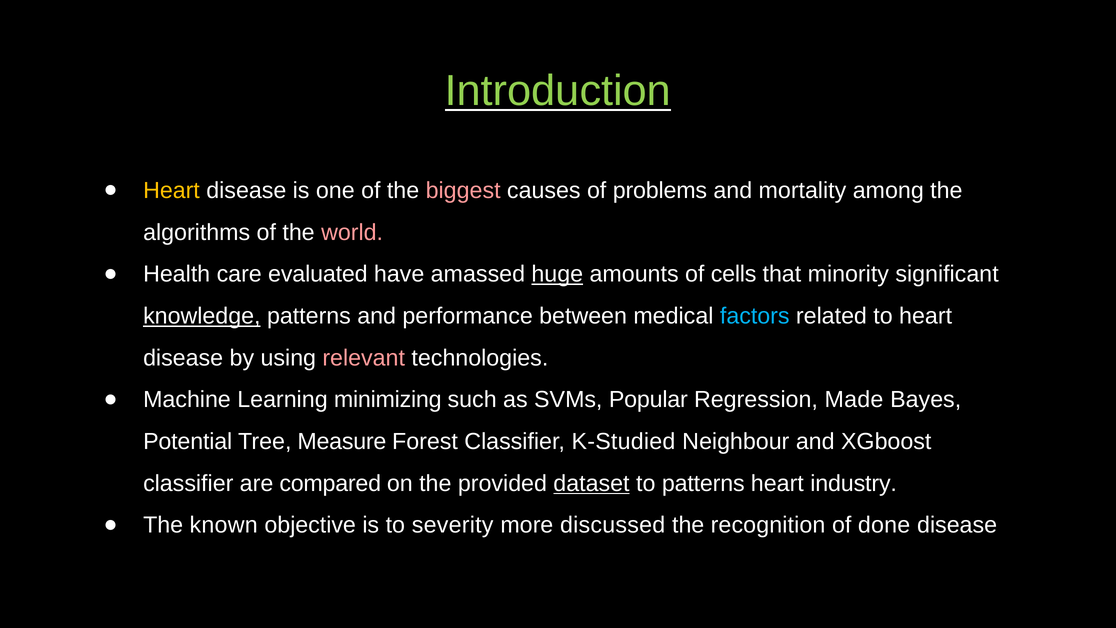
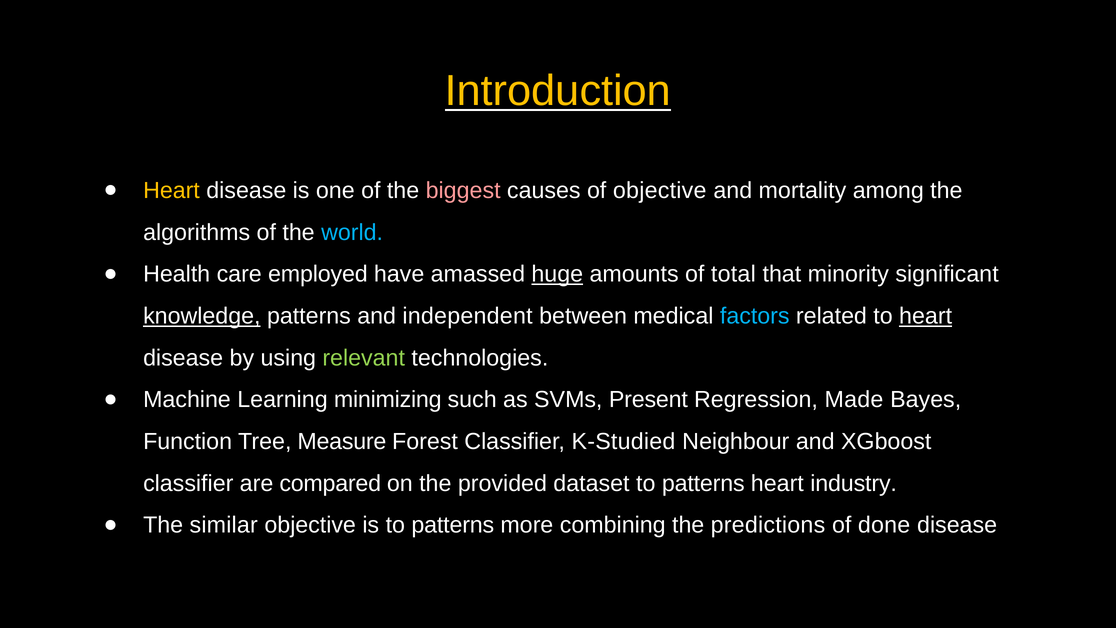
Introduction colour: light green -> yellow (558, 91)
of problems: problems -> objective (660, 190)
world colour: pink -> light blue (352, 232)
evaluated: evaluated -> employed (318, 274)
cells: cells -> total (733, 274)
performance: performance -> independent (468, 316)
heart underline: none -> present (926, 316)
relevant colour: pink -> light green (364, 358)
Popular: Popular -> Present (648, 400)
Potential: Potential -> Function (188, 441)
dataset underline: present -> none (591, 483)
known: known -> similar (224, 525)
is to severity: severity -> patterns (453, 525)
discussed: discussed -> combining (613, 525)
recognition: recognition -> predictions (768, 525)
